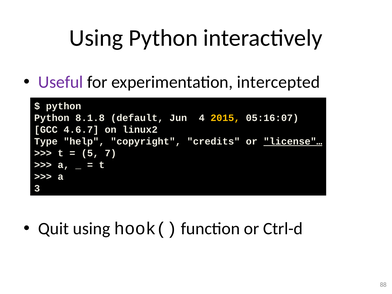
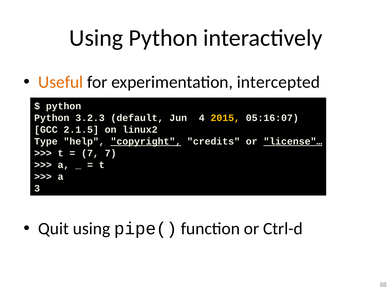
Useful colour: purple -> orange (61, 82)
8.1.8: 8.1.8 -> 3.2.3 (90, 118)
4.6.7: 4.6.7 -> 2.1.5 (81, 130)
copyright underline: none -> present (146, 141)
5: 5 -> 7 (90, 153)
hook(: hook( -> pipe( (146, 229)
